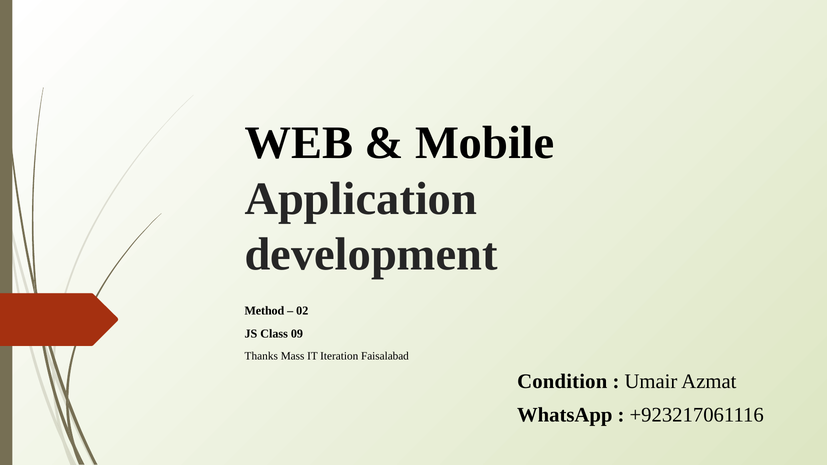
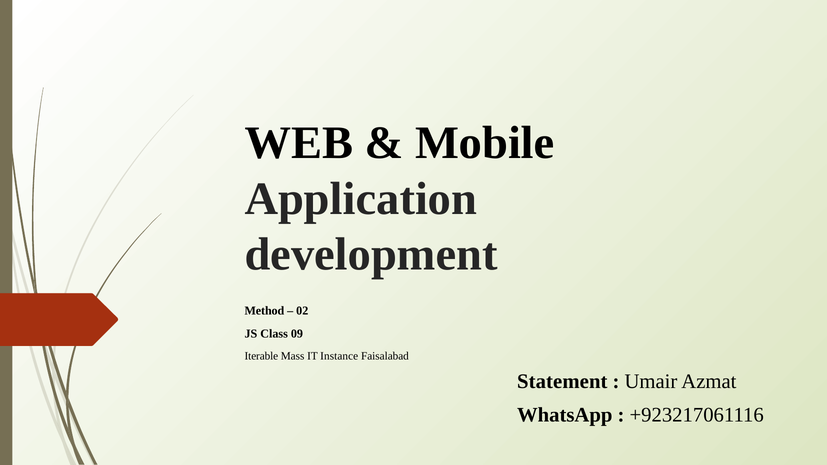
Thanks: Thanks -> Iterable (261, 356)
Iteration: Iteration -> Instance (339, 356)
Condition: Condition -> Statement (562, 382)
